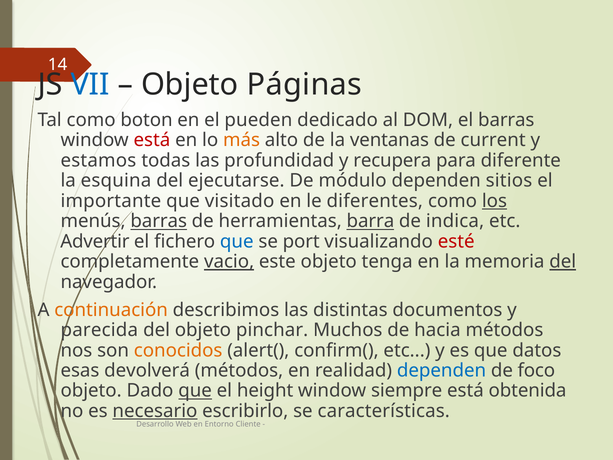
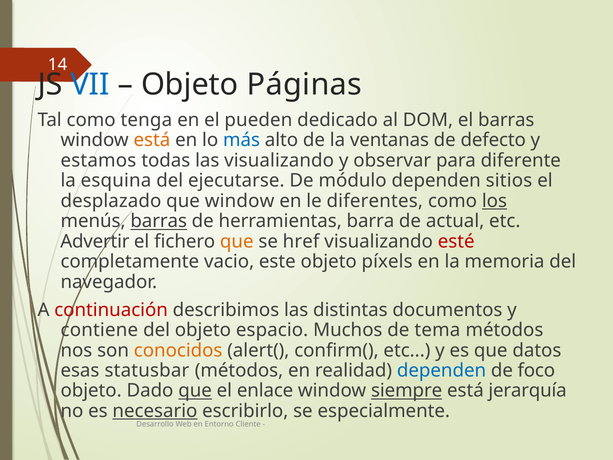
boton: boton -> tenga (146, 120)
está colour: red -> orange (152, 140)
más colour: orange -> blue (241, 140)
current: current -> defecto (493, 140)
las profundidad: profundidad -> visualizando (279, 160)
recupera: recupera -> observar (392, 160)
importante: importante -> desplazado (111, 201)
que visitado: visitado -> window (240, 201)
barra underline: present -> none (370, 221)
indica: indica -> actual (455, 221)
que colour: blue -> orange (237, 241)
port: port -> href (301, 241)
vacio underline: present -> none (229, 262)
tenga: tenga -> píxels (387, 262)
del underline: present -> none (563, 262)
continuación colour: orange -> red (111, 310)
parecida: parecida -> contiene (99, 330)
pinchar: pinchar -> espacio (272, 330)
hacia: hacia -> tema (437, 330)
devolverá: devolverá -> statusbar (147, 370)
height: height -> enlace (265, 391)
siempre underline: none -> present (407, 391)
obtenida: obtenida -> jerarquía (528, 391)
características: características -> especialmente (384, 411)
